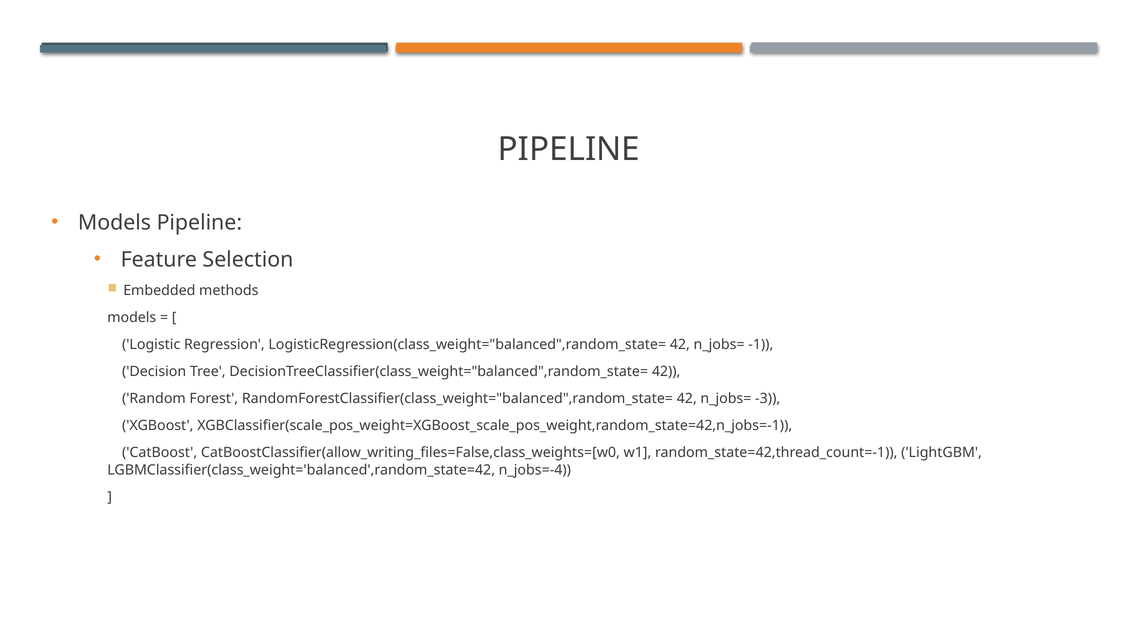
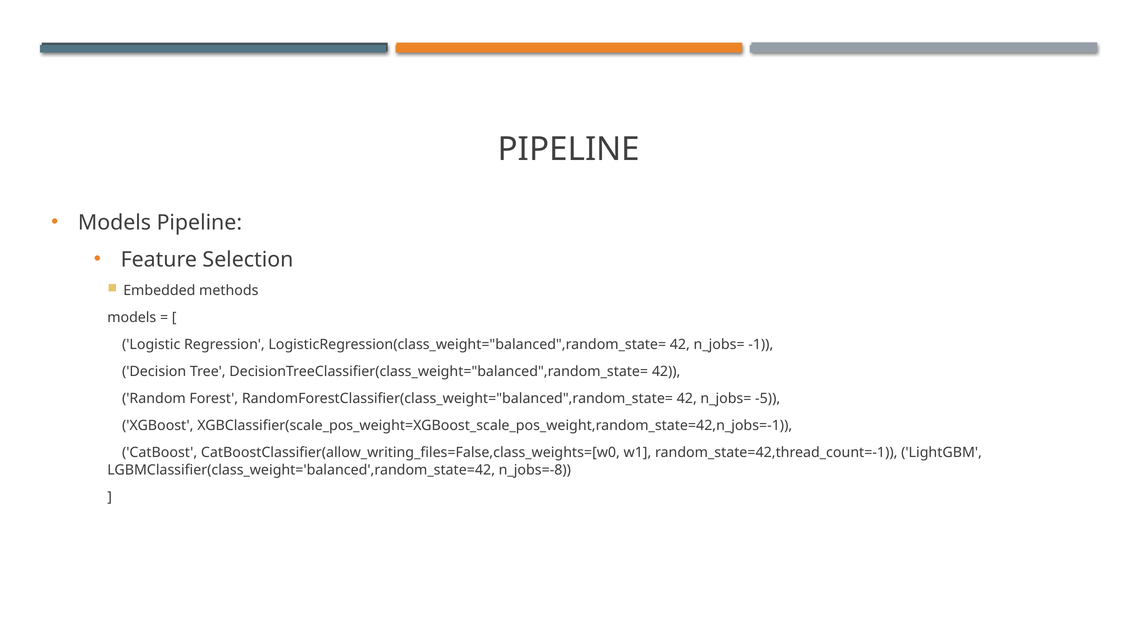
-3: -3 -> -5 (768, 399)
n_jobs=-4: n_jobs=-4 -> n_jobs=-8 (535, 470)
